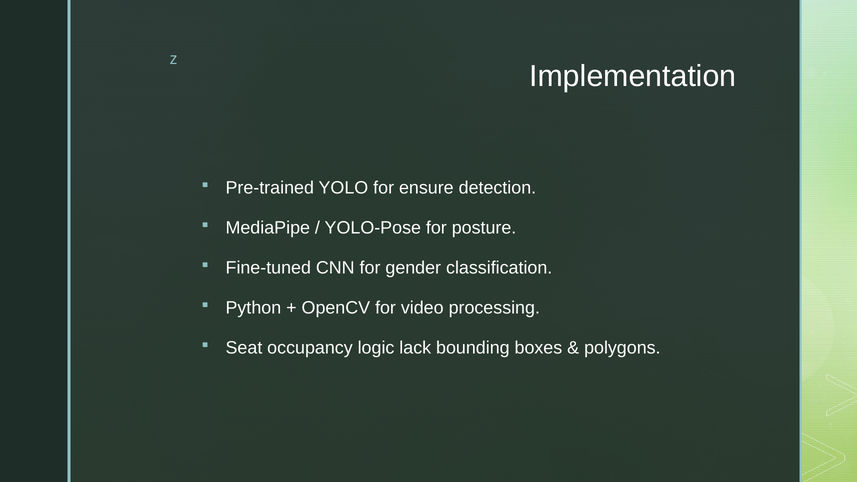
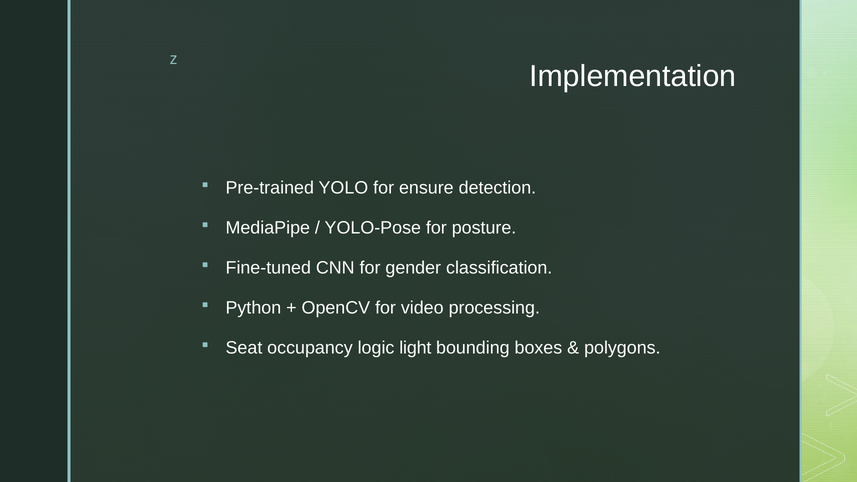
lack: lack -> light (415, 348)
